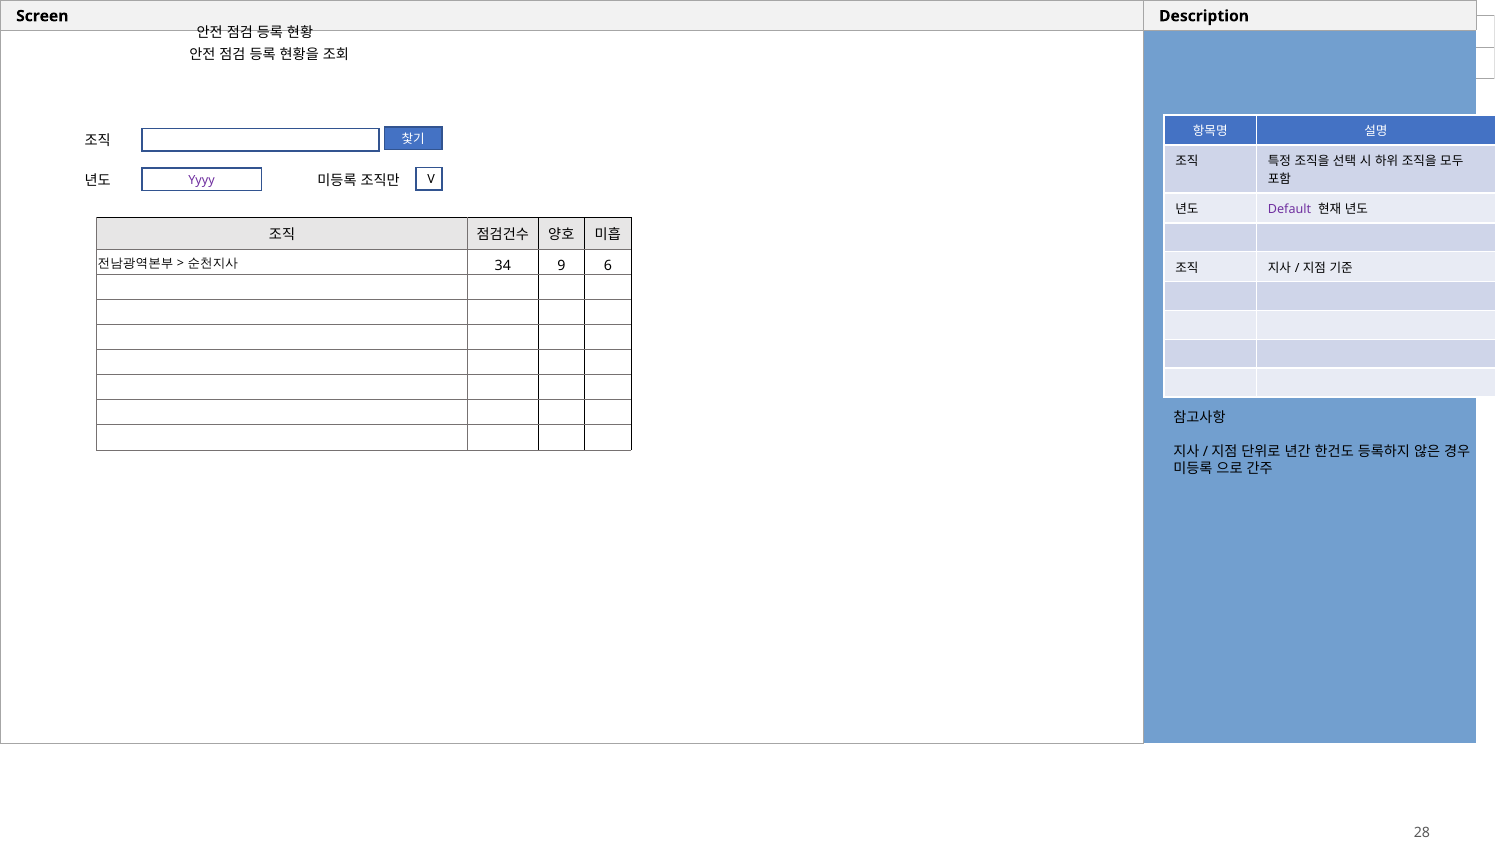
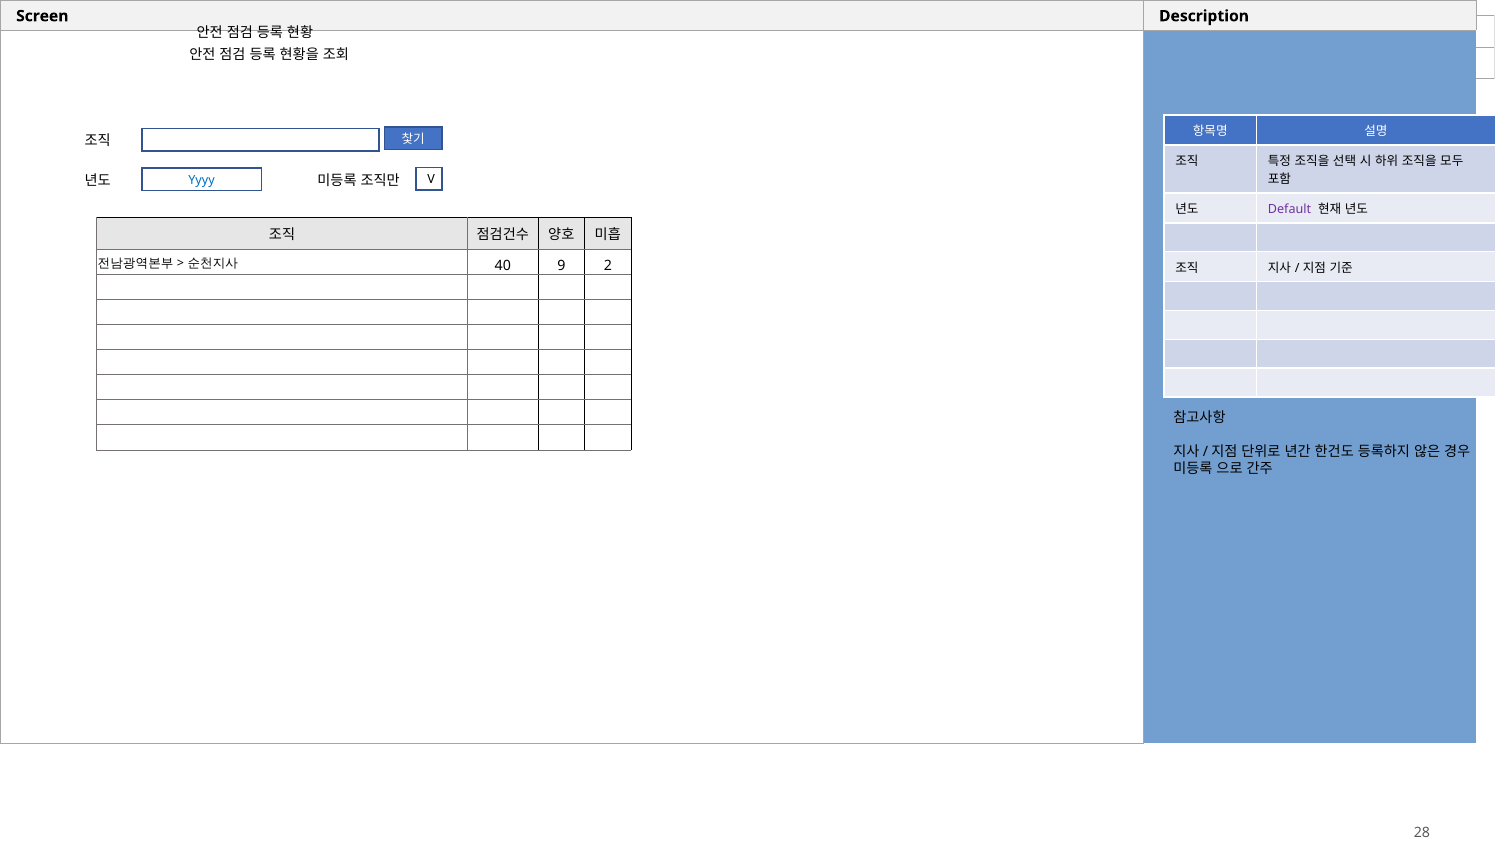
Yyyy colour: purple -> blue (202, 180)
34: 34 -> 40 (503, 266)
6: 6 -> 2 (608, 266)
